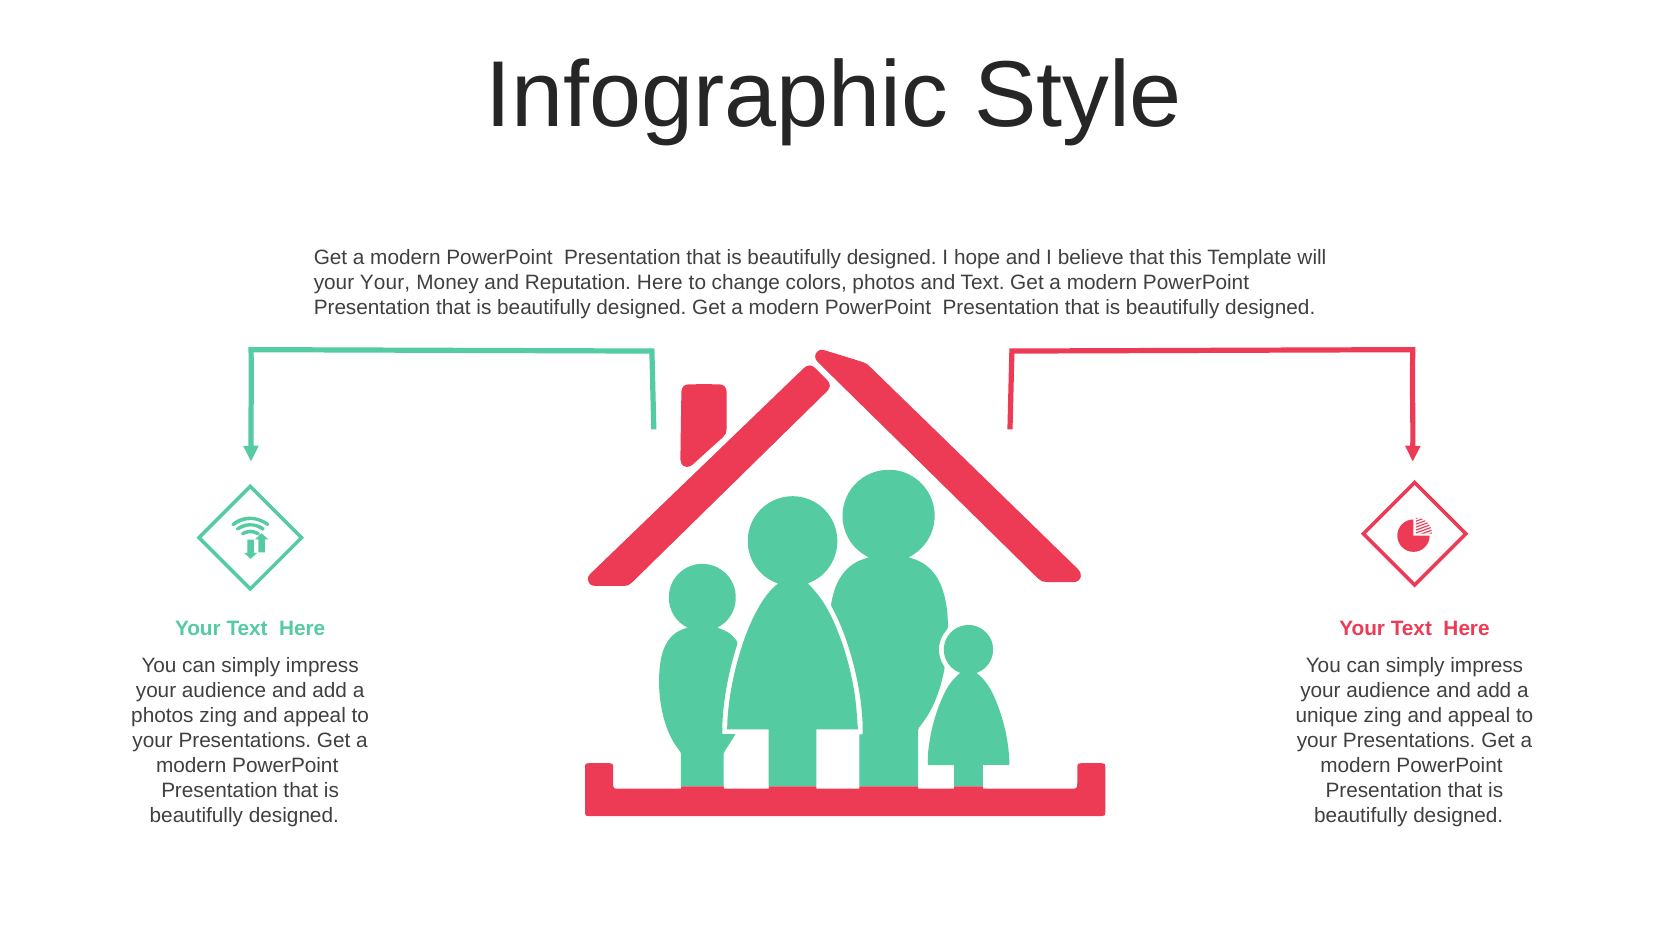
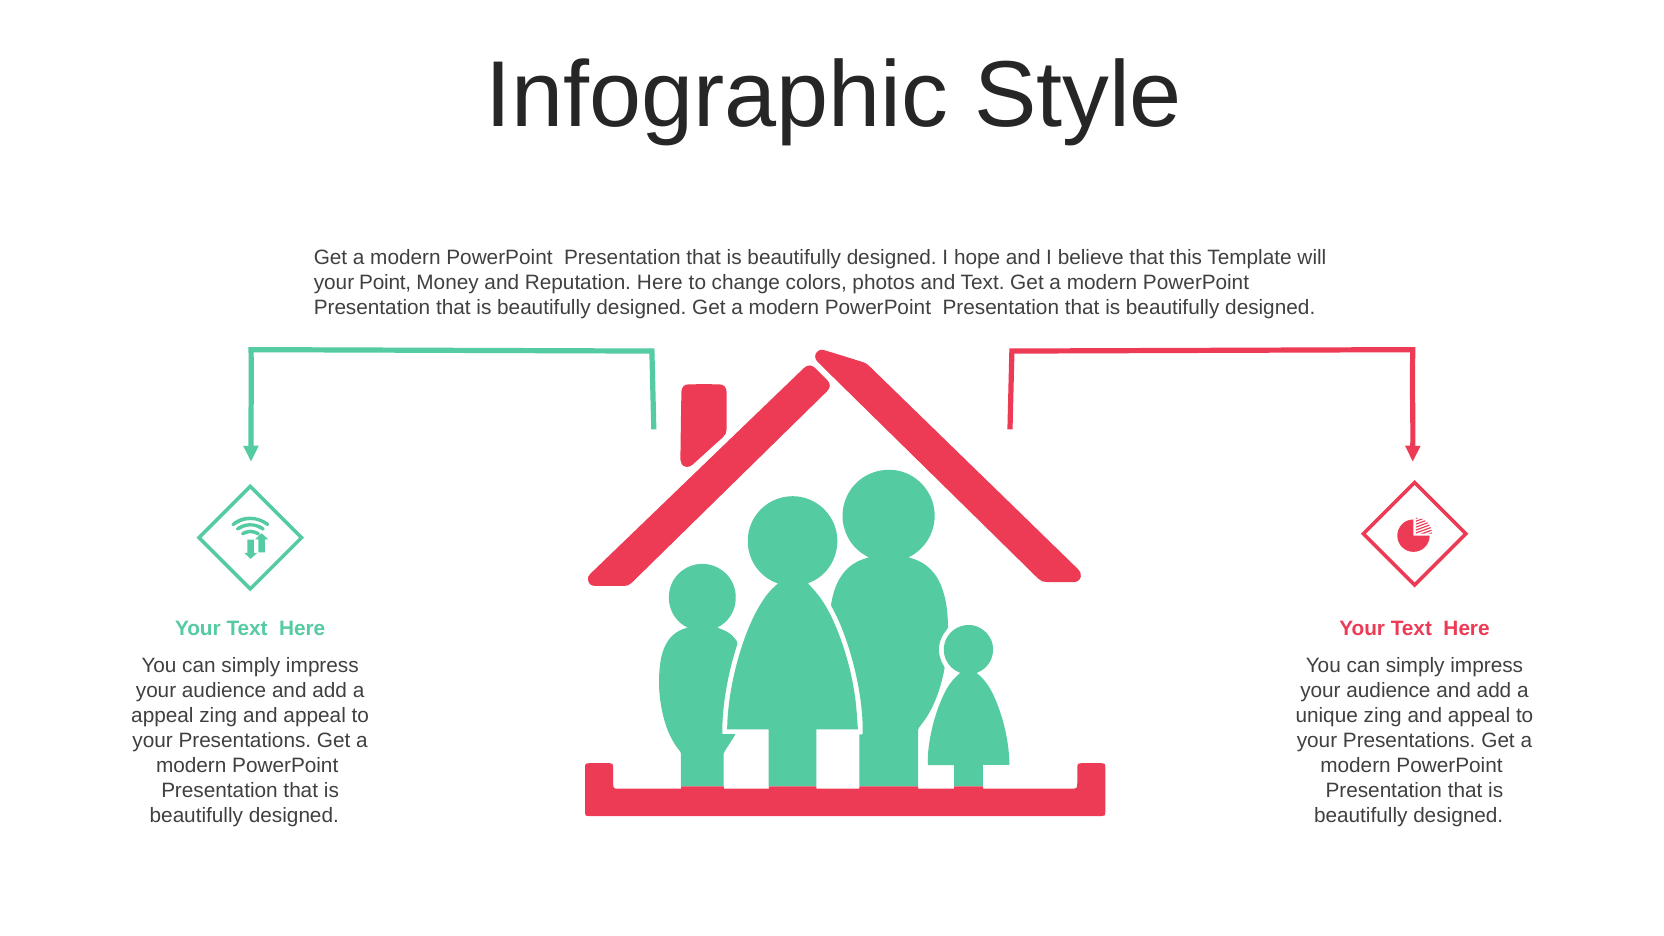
your Your: Your -> Point (385, 283)
photos: photos -> appeal (162, 716)
